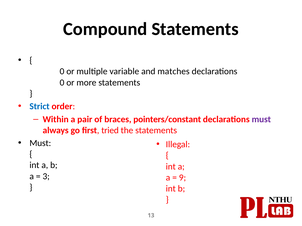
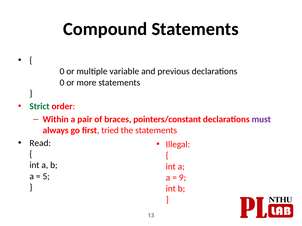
matches: matches -> previous (174, 72)
Strict colour: blue -> green (39, 107)
Must: Must -> Read (40, 143)
3: 3 -> 5 (46, 177)
